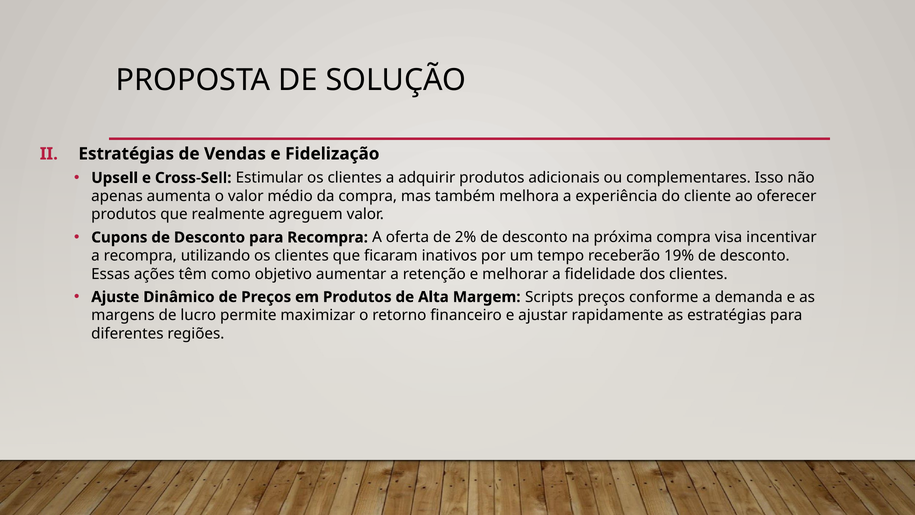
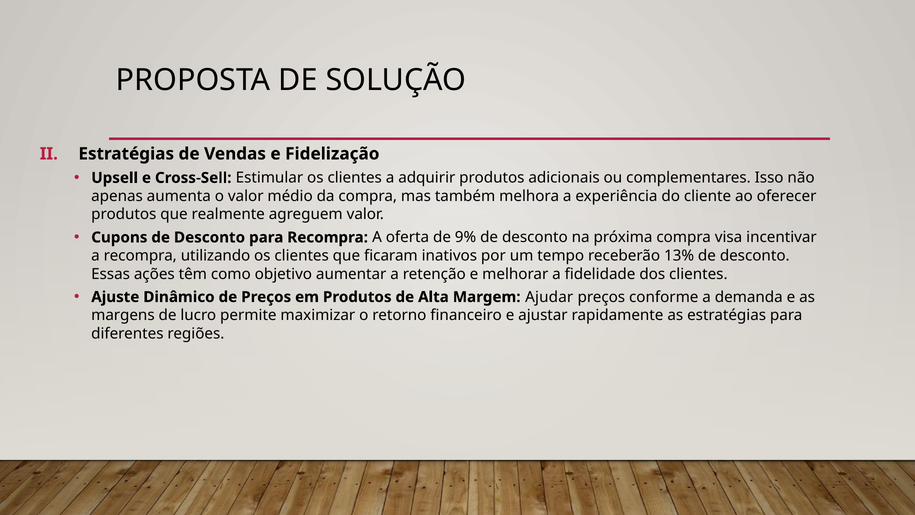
2%: 2% -> 9% (466, 237)
19%: 19% -> 13% (679, 256)
Scripts: Scripts -> Ajudar (549, 297)
